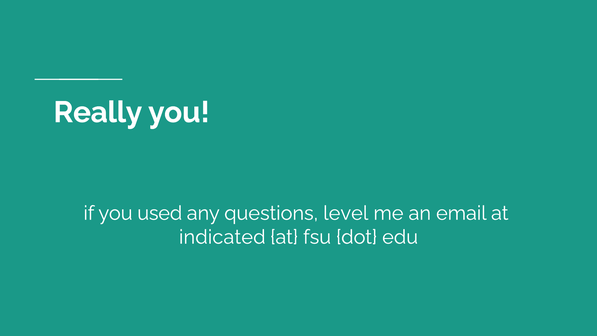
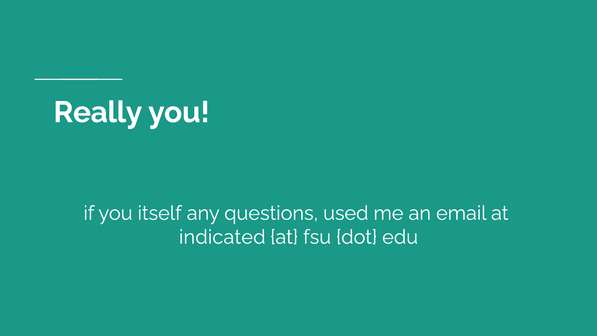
used: used -> itself (160, 213)
level: level -> used (346, 213)
